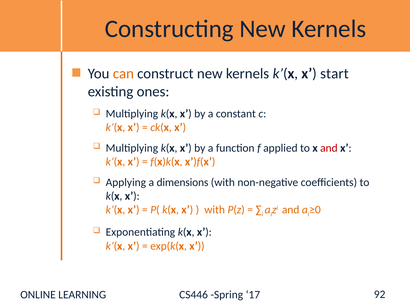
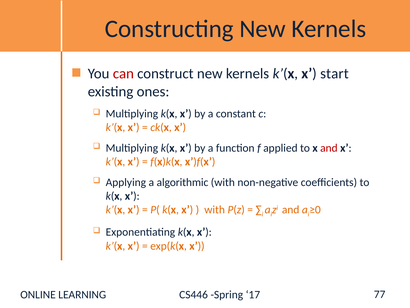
can colour: orange -> red (123, 73)
dimensions: dimensions -> algorithmic (182, 182)
92: 92 -> 77 (380, 294)
